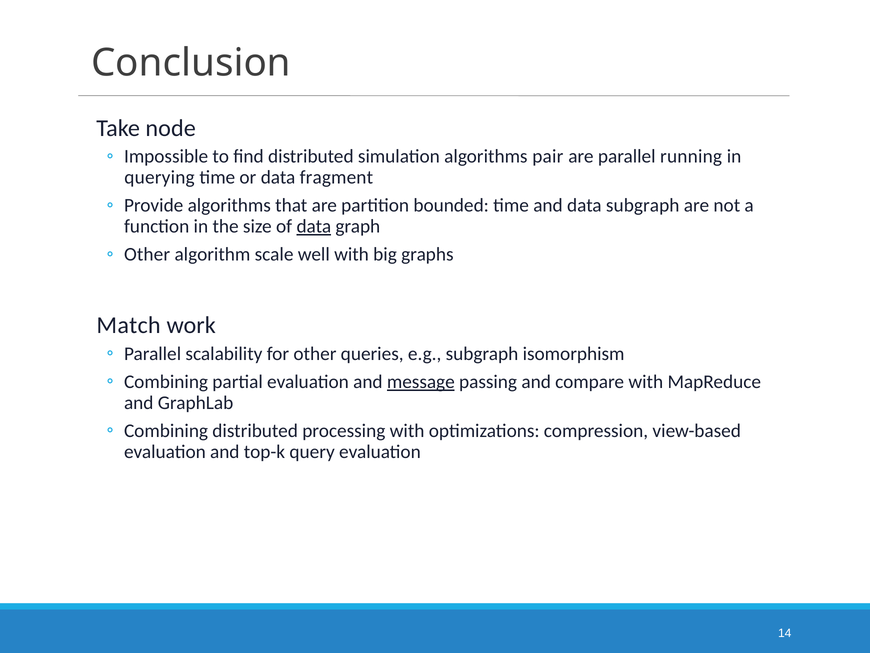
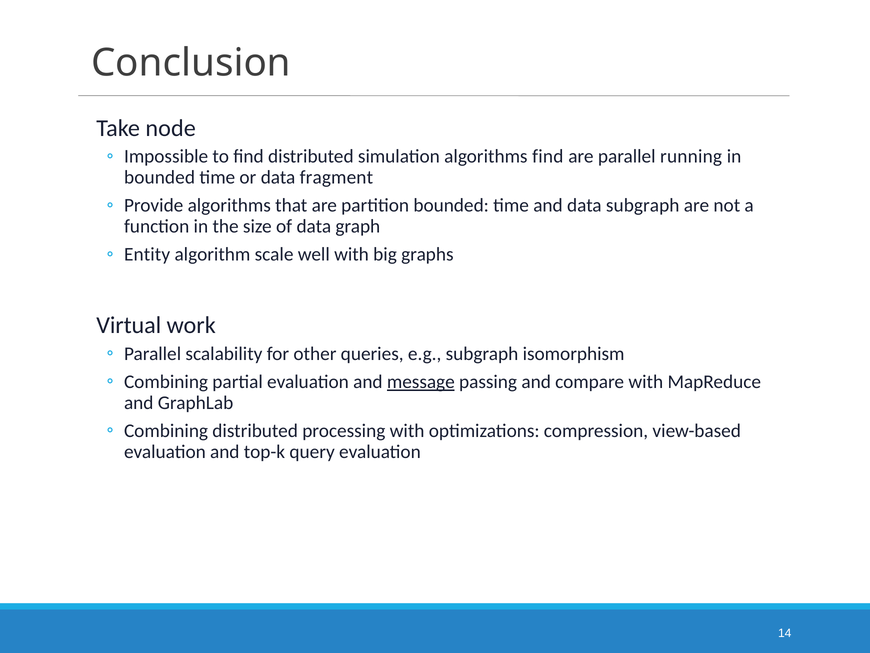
algorithms pair: pair -> find (548, 156)
querying: querying -> bounded (160, 177)
data underline: present -> none (314, 226)
Other: Other -> Entity (147, 254)
Match: Match -> Virtual (129, 325)
